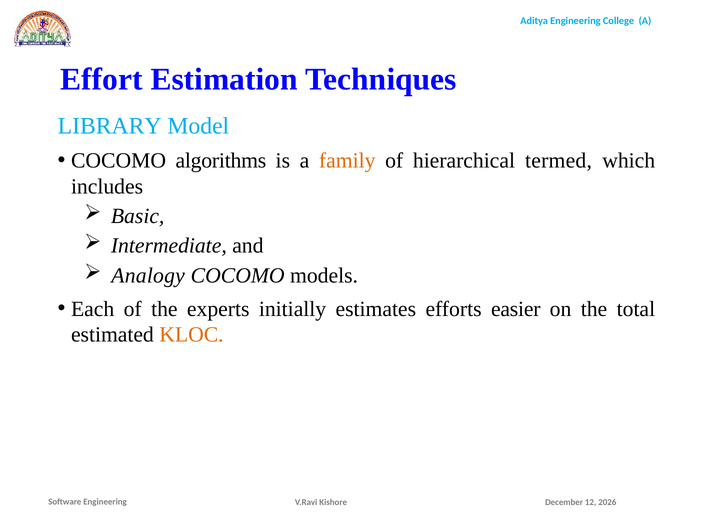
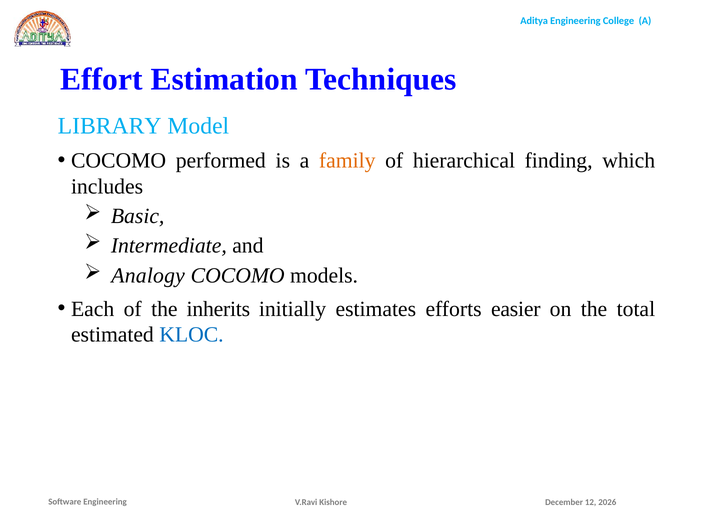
algorithms: algorithms -> performed (221, 161)
termed: termed -> finding (559, 161)
experts: experts -> inherits (218, 309)
KLOC colour: orange -> blue (191, 335)
